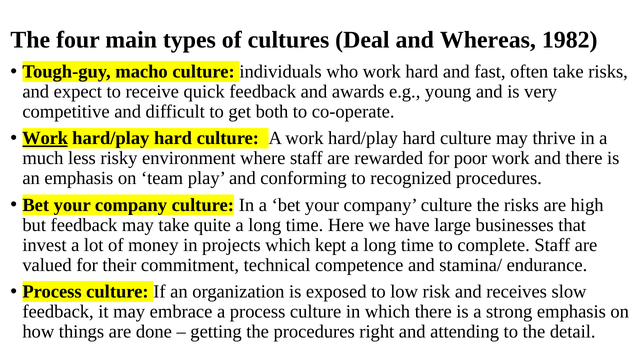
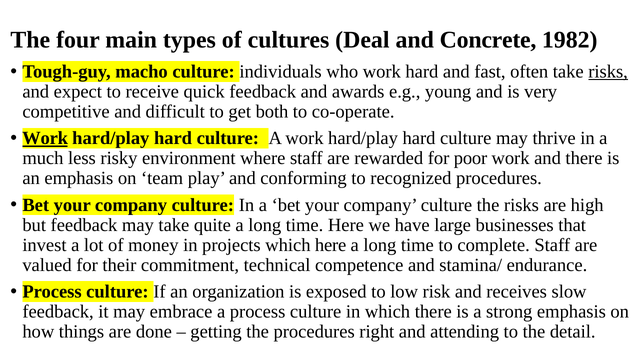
Whereas: Whereas -> Concrete (488, 40)
risks underline: none -> present (608, 72)
which kept: kept -> here (331, 245)
